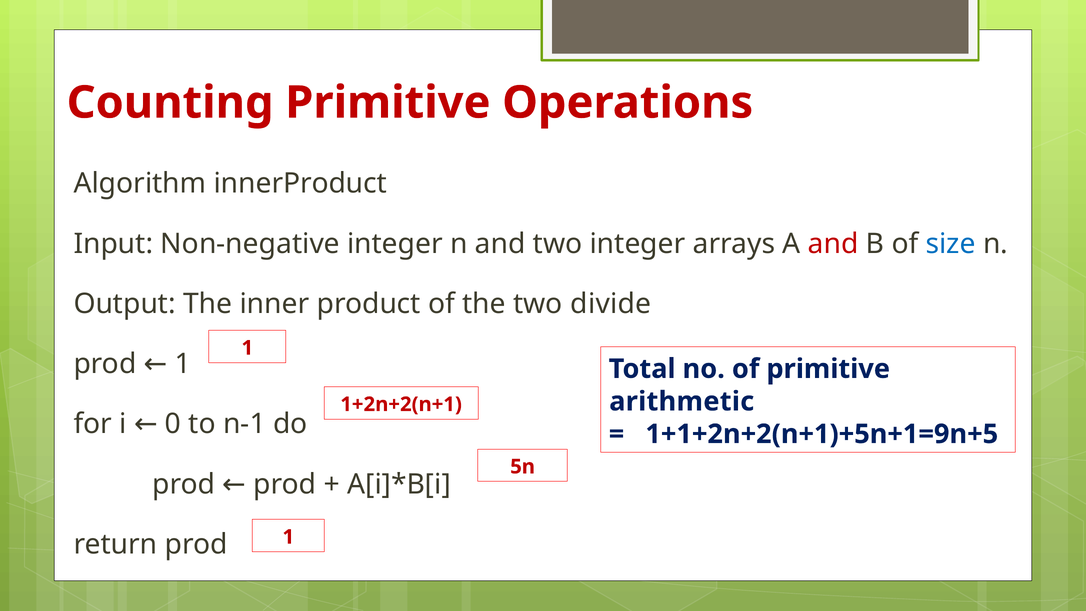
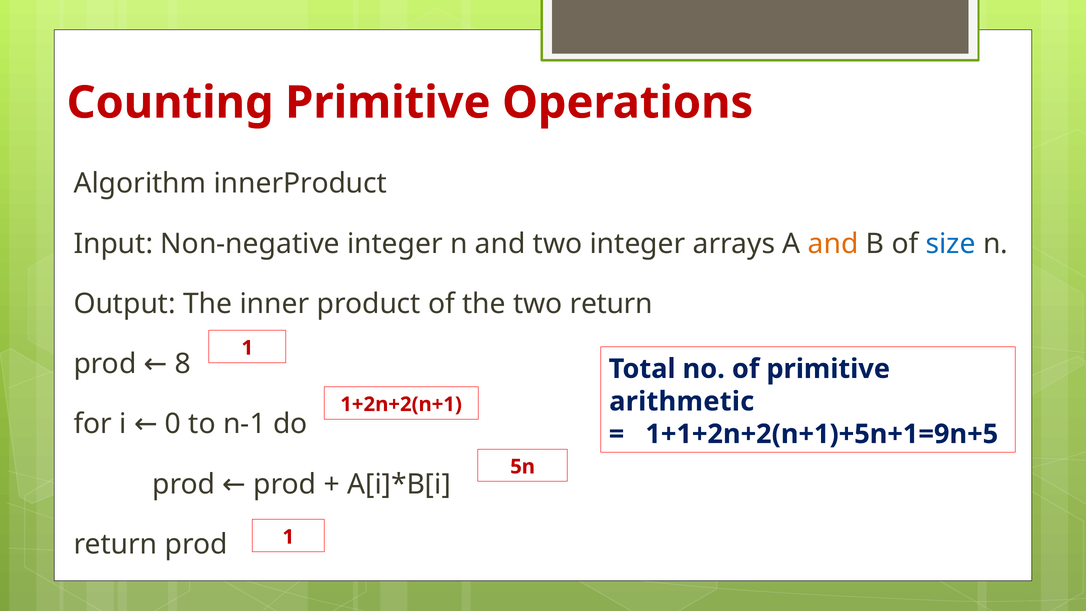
and colour: red -> orange (833, 244)
two divide: divide -> return (611, 304)
prod 1: 1 -> 8 (183, 364)
